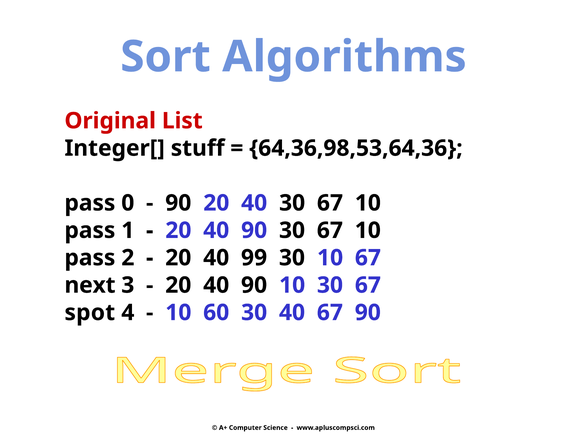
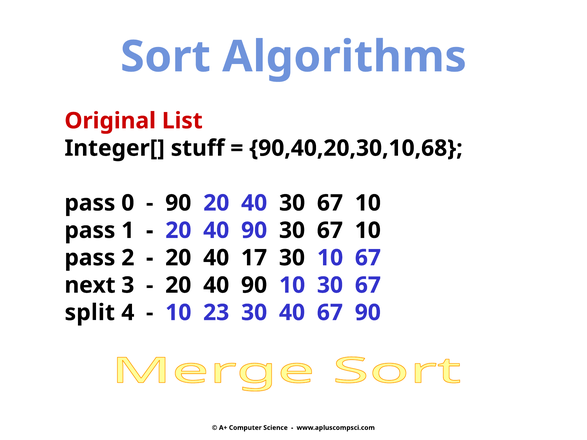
64,36,98,53,64,36: 64,36,98,53,64,36 -> 90,40,20,30,10,68 (356, 148)
99: 99 -> 17 (254, 258)
spot: spot -> split (90, 313)
60: 60 -> 23 (216, 313)
